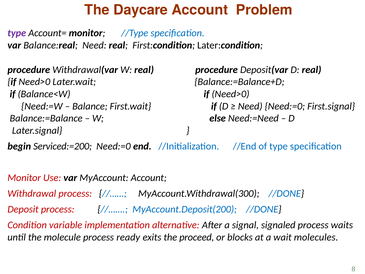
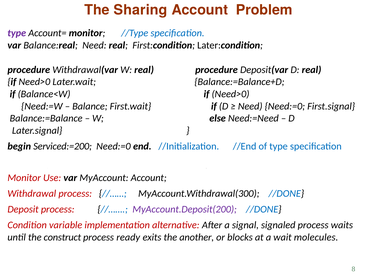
Daycare: Daycare -> Sharing (141, 10)
MyAccount.Deposit(200 colour: blue -> purple (185, 209)
molecule: molecule -> construct (62, 237)
proceed: proceed -> another (197, 237)
